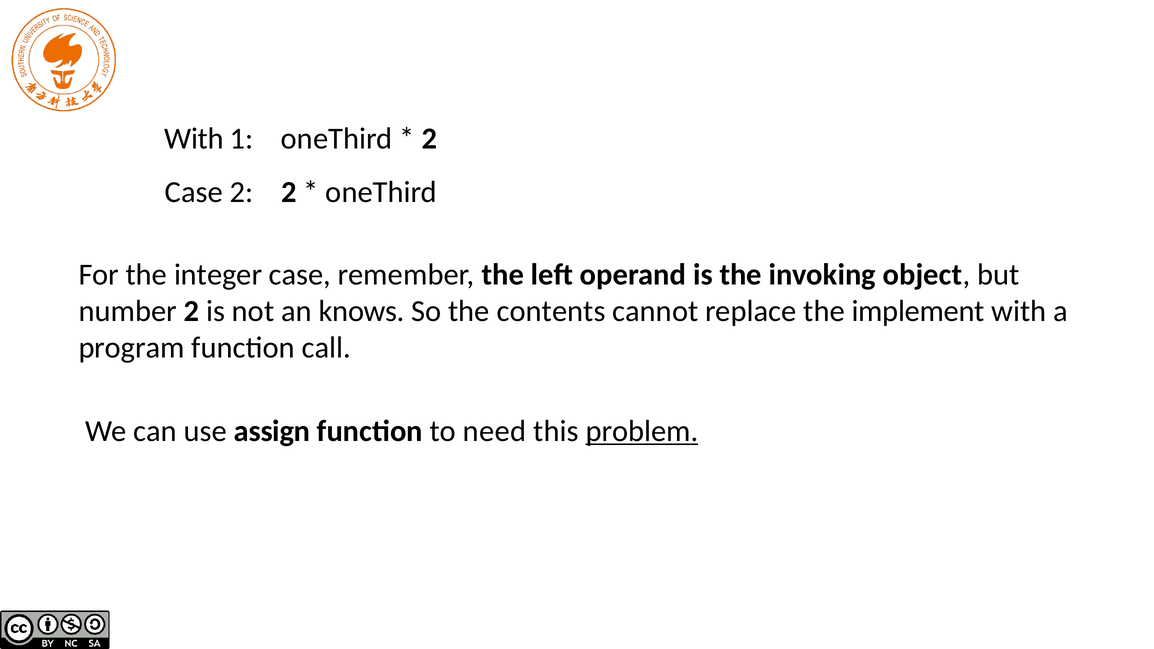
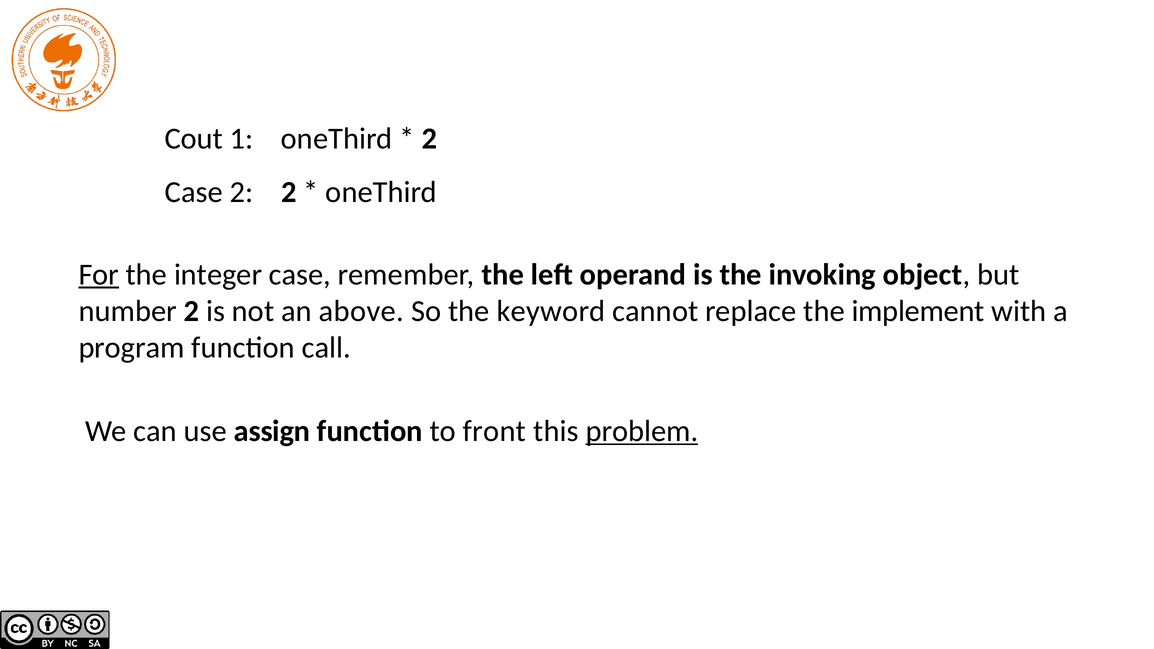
With: With -> Cout (194, 138)
For underline: none -> present (99, 275)
knows: knows -> above (361, 311)
contents: contents -> keyword (551, 311)
need: need -> front (494, 431)
